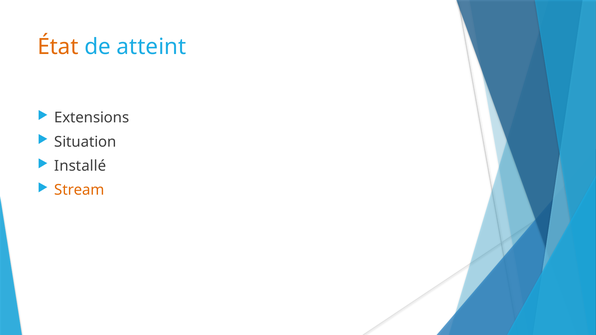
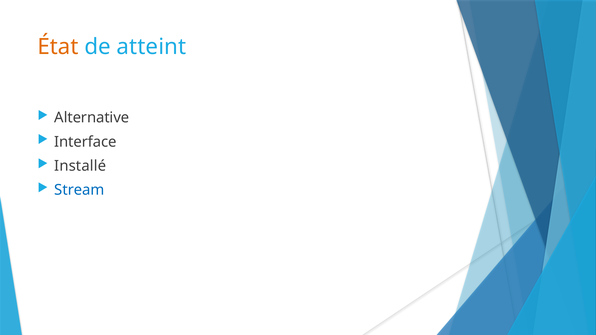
Extensions: Extensions -> Alternative (92, 118)
Situation: Situation -> Interface (85, 142)
Stream colour: orange -> blue (79, 190)
